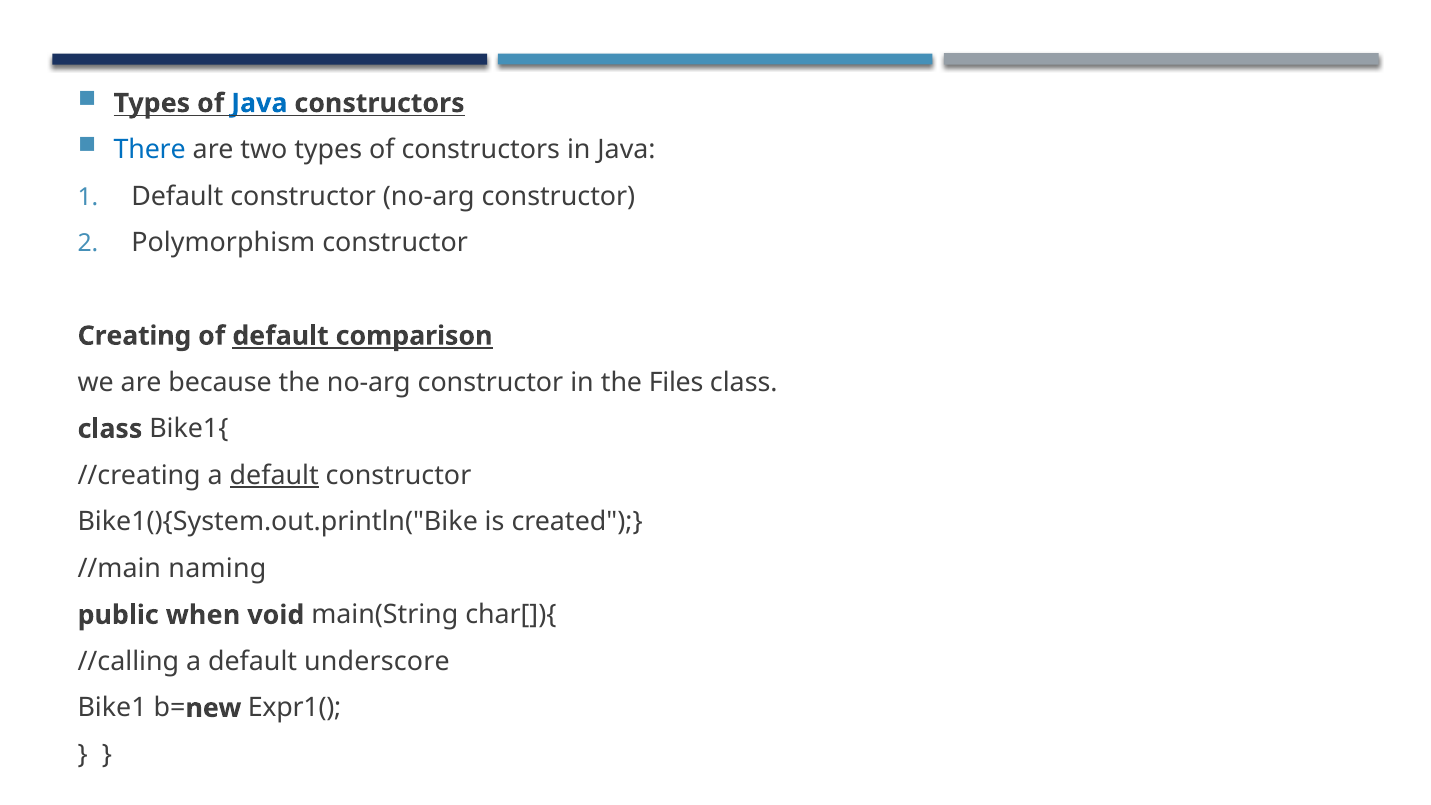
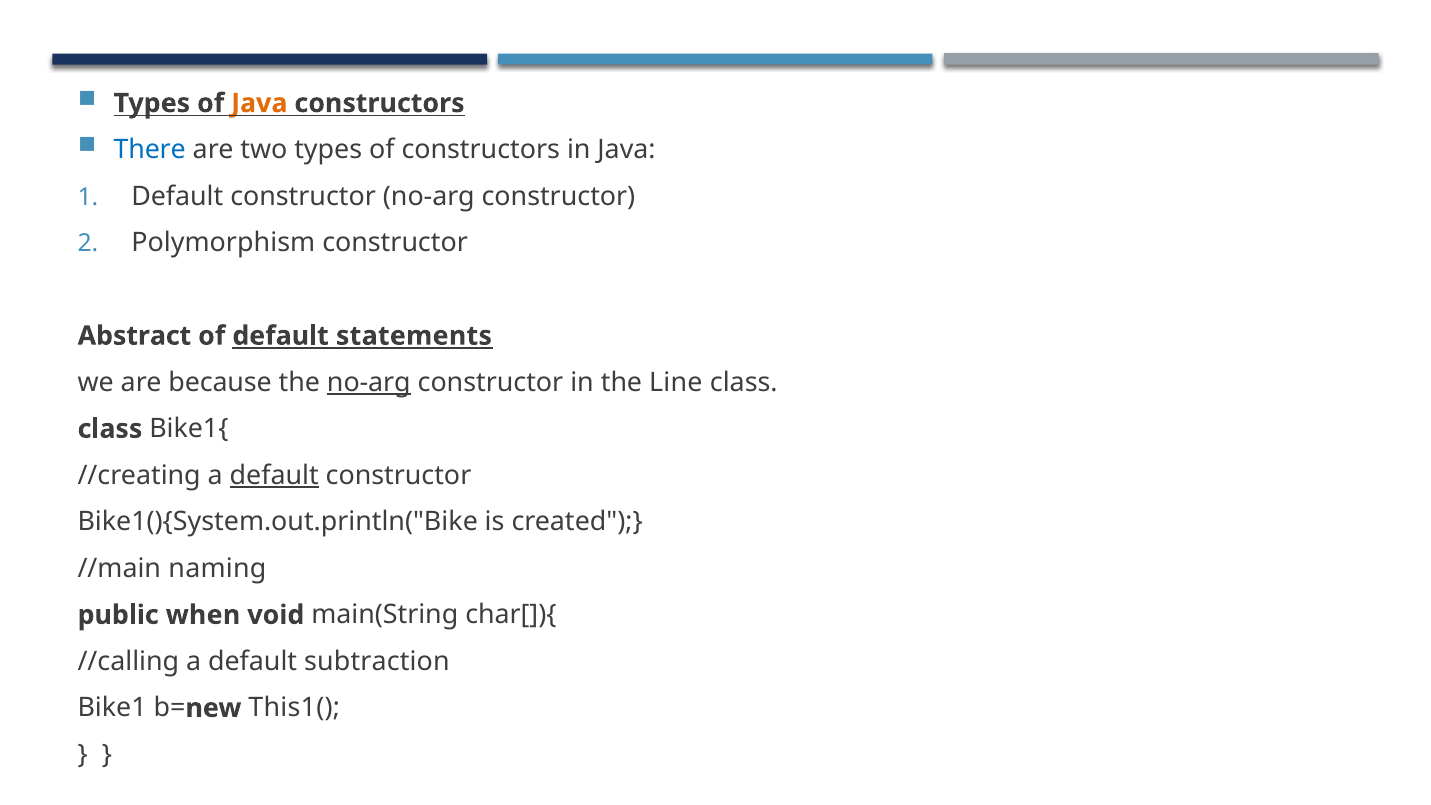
Java colour: blue -> orange (259, 103)
Creating: Creating -> Abstract (134, 336)
comparison: comparison -> statements (414, 336)
no-arg underline: none -> present (369, 382)
Files: Files -> Line (676, 382)
underscore: underscore -> subtraction (377, 661)
Expr1(: Expr1( -> This1( (294, 708)
